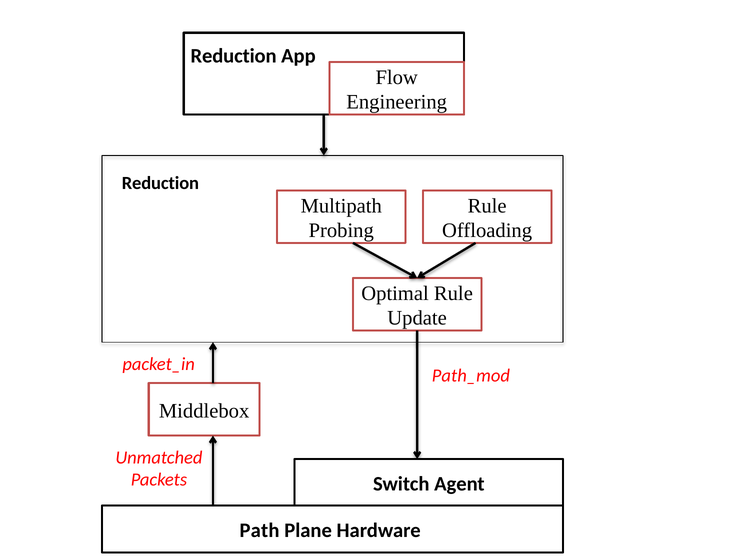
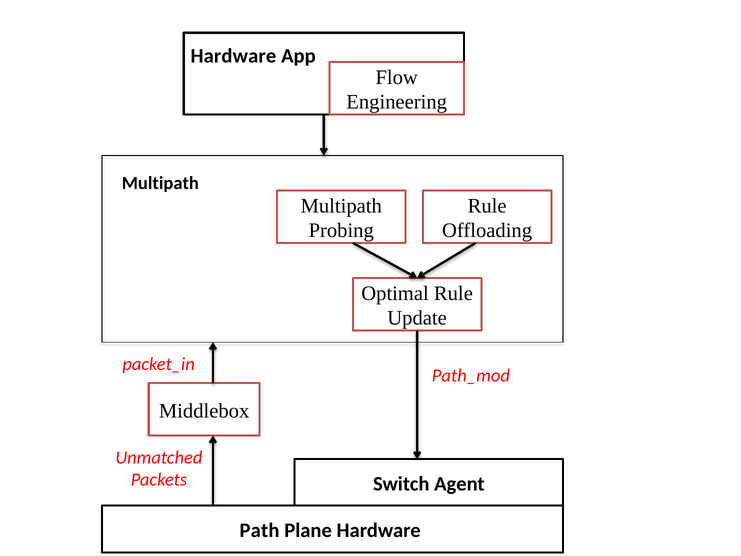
Reduction: Reduction -> Hardware (233, 56)
Reduction: Reduction -> Multipath (160, 183)
